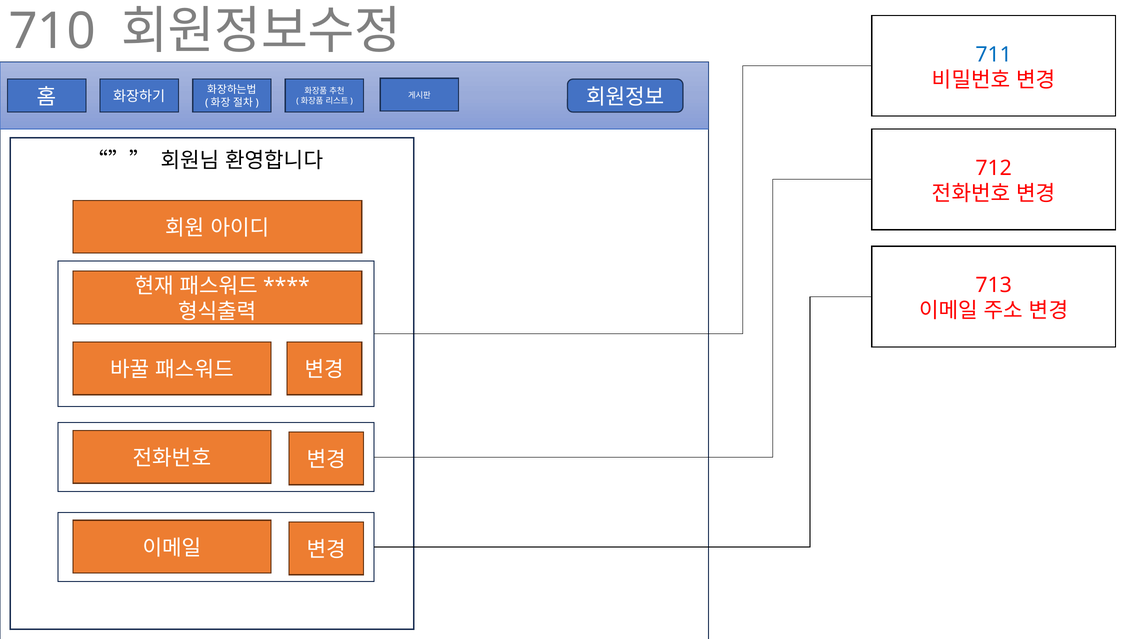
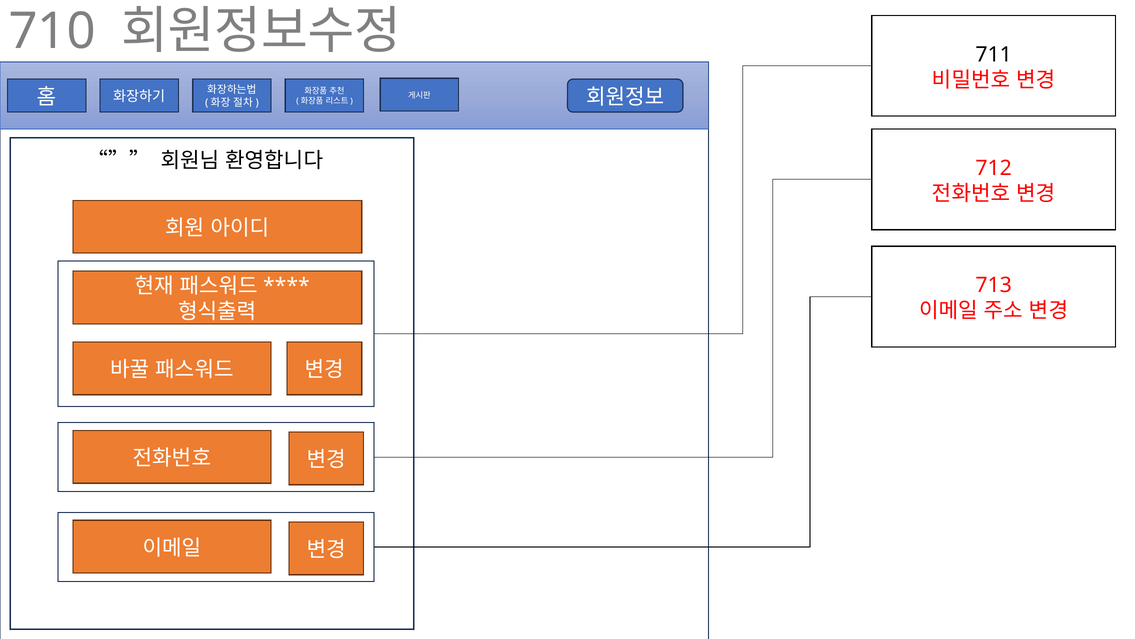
711 colour: blue -> black (994, 54)
